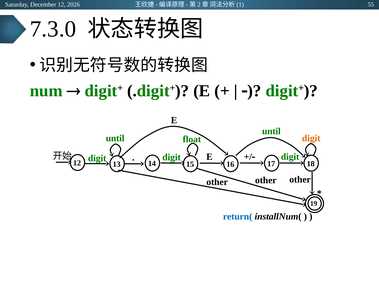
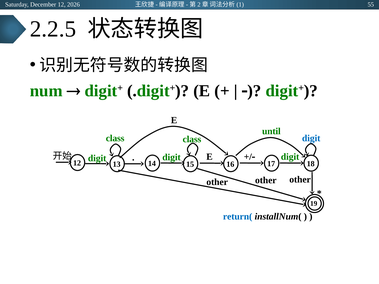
7.3.0: 7.3.0 -> 2.2.5 (53, 29)
until: until -> class (115, 138)
digit colour: orange -> blue (311, 138)
float: float -> class (192, 139)
